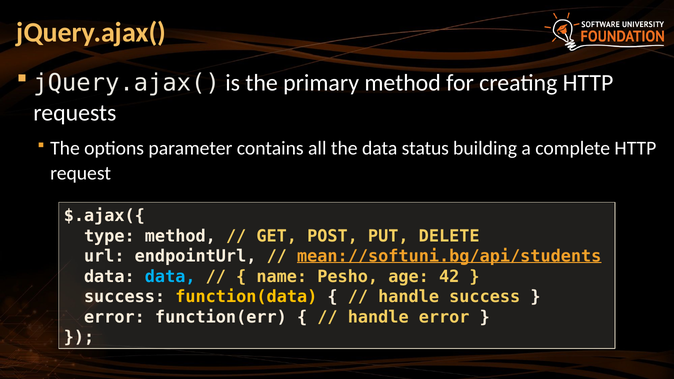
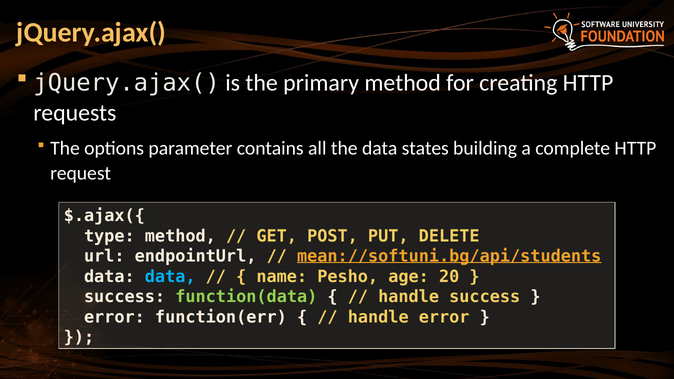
status: status -> states (425, 149)
42: 42 -> 20 (449, 277)
function(data colour: yellow -> light green (246, 297)
